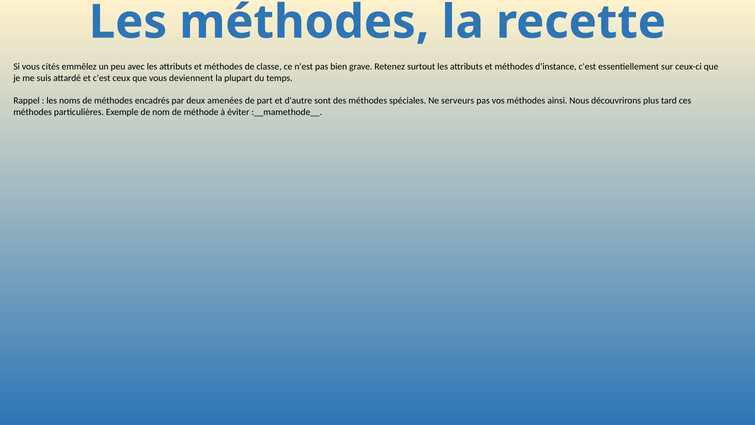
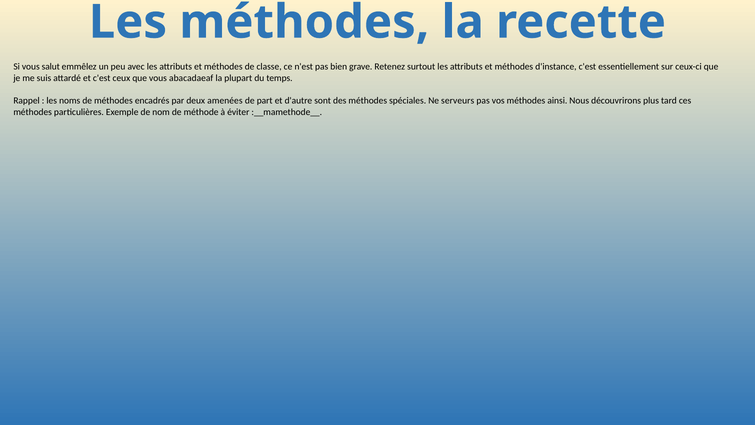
cités: cités -> salut (51, 67)
deviennent: deviennent -> abacadaeaf (191, 78)
